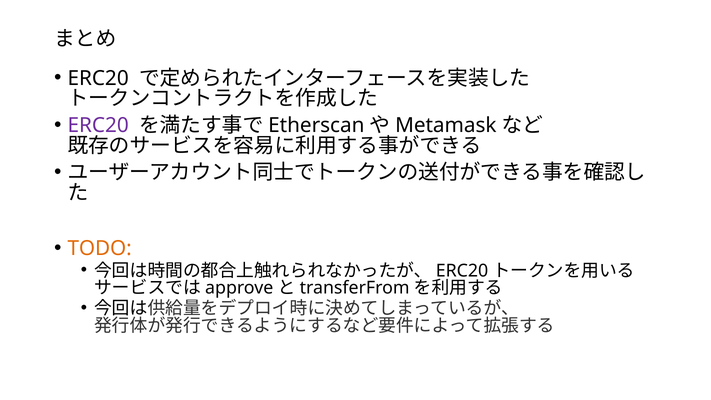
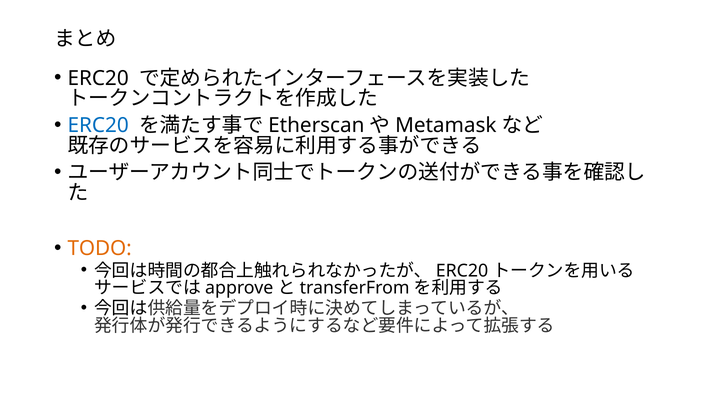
ERC20 colour: purple -> blue (98, 125)
